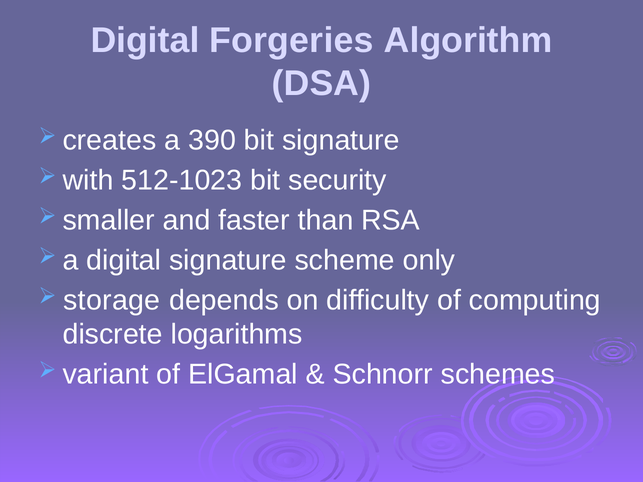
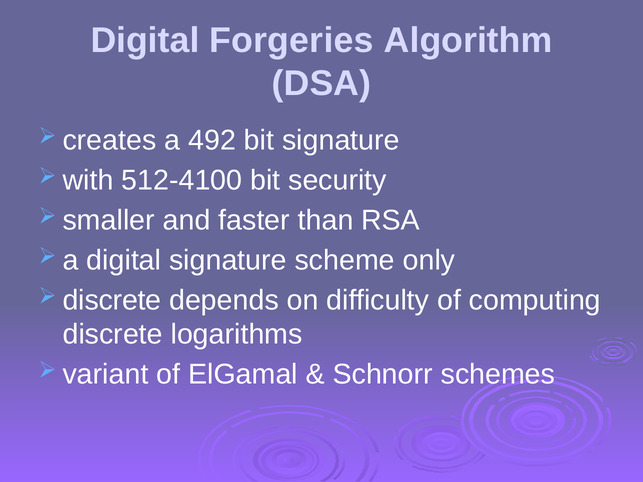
390: 390 -> 492 (212, 140)
512-1023: 512-1023 -> 512-4100 (182, 180)
storage: storage -> discrete (112, 300)
